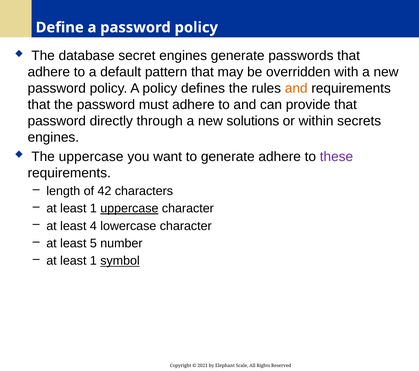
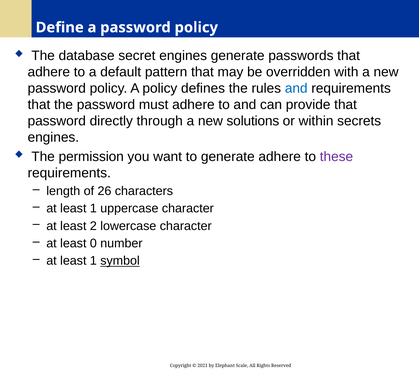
and colour: orange -> blue (296, 88)
The uppercase: uppercase -> permission (91, 157)
42: 42 -> 26 (104, 191)
uppercase underline: present -> none (129, 208)
4: 4 -> 2 (93, 226)
5: 5 -> 0 (93, 243)
